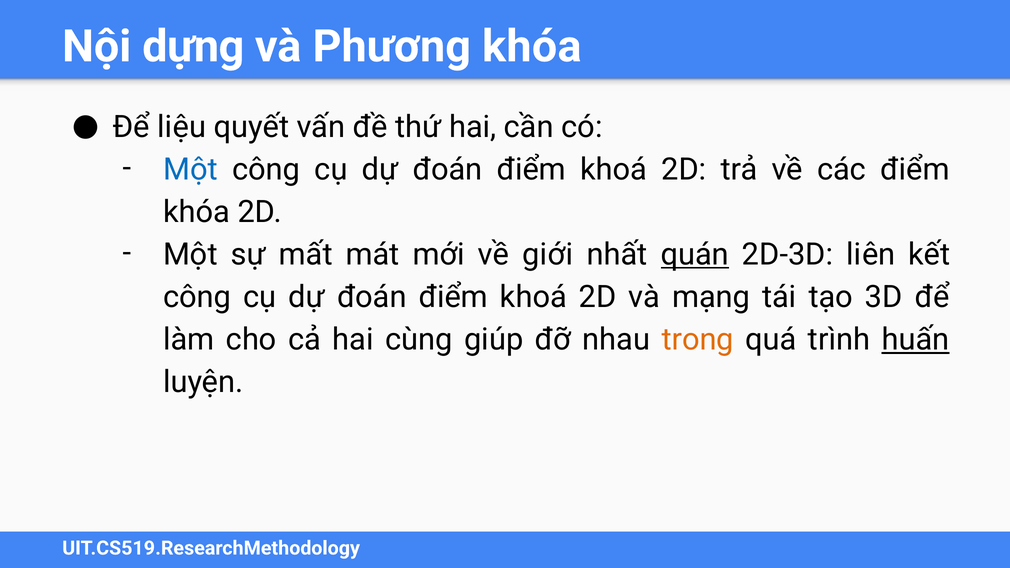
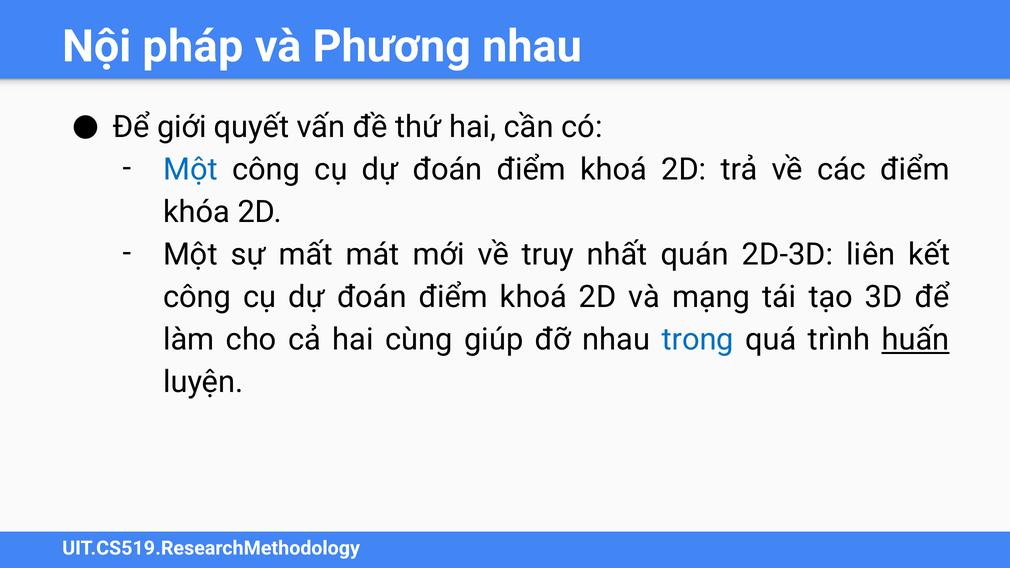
dựng: dựng -> pháp (193, 47)
Phương khóa: khóa -> nhau (532, 47)
liệu: liệu -> giới (182, 127)
giới: giới -> truy (548, 255)
quán underline: present -> none (695, 255)
trong colour: orange -> blue (698, 340)
